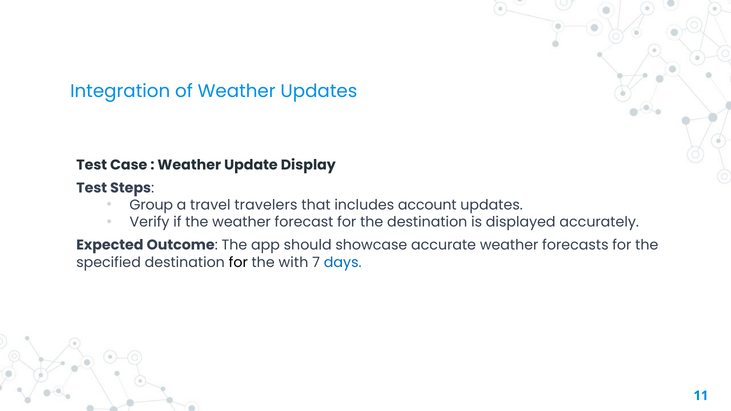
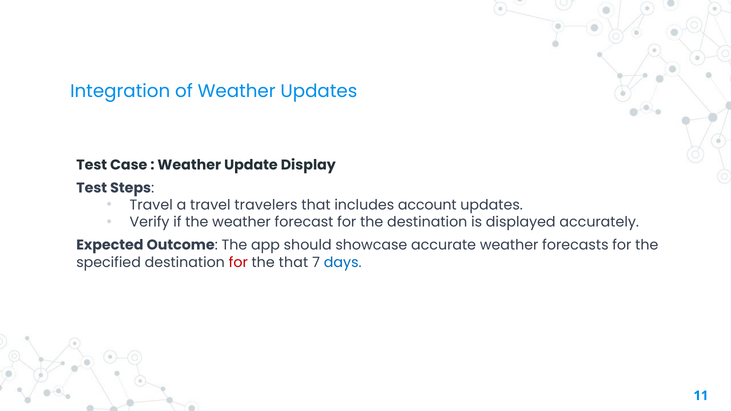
Group: Group -> Travel (151, 205)
for colour: black -> red (238, 262)
the with: with -> that (293, 262)
